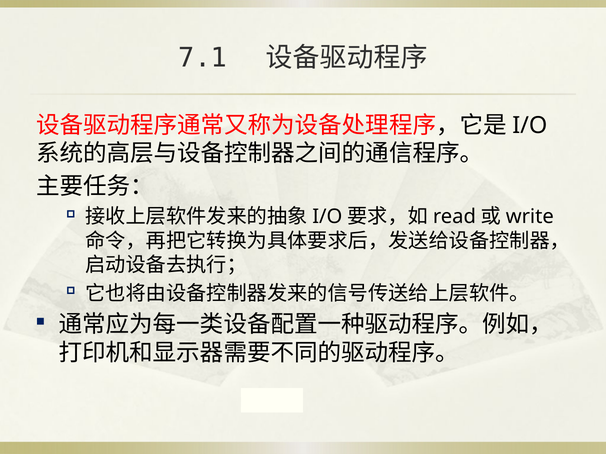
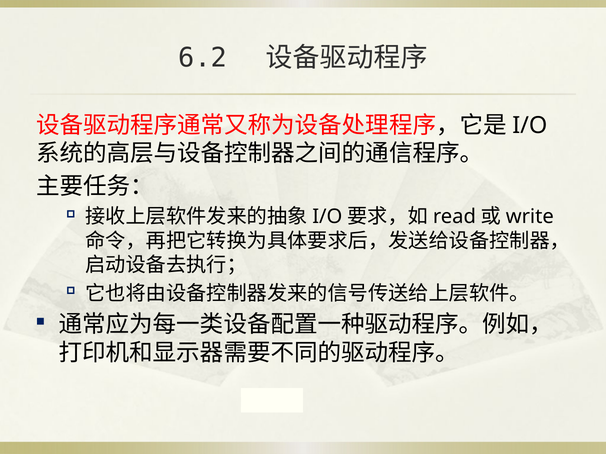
7.1: 7.1 -> 6.2 (203, 58)
